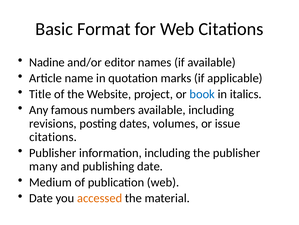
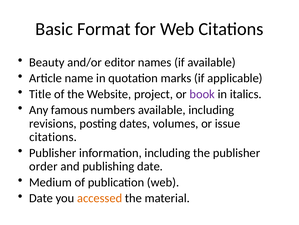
Nadine: Nadine -> Beauty (47, 62)
book colour: blue -> purple (202, 94)
many: many -> order (43, 166)
